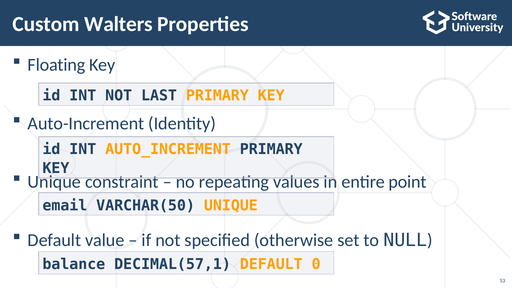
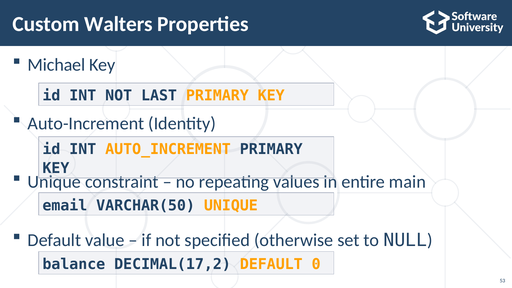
Floating: Floating -> Michael (56, 65)
point: point -> main (407, 182)
DECIMAL(57,1: DECIMAL(57,1 -> DECIMAL(17,2 (173, 264)
